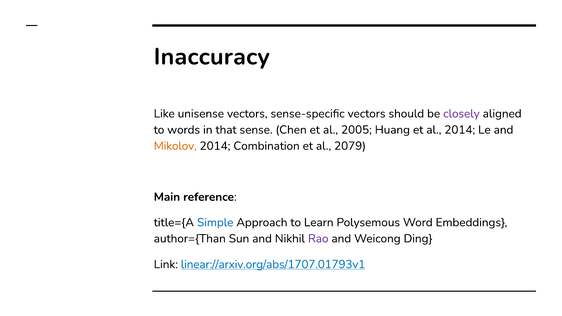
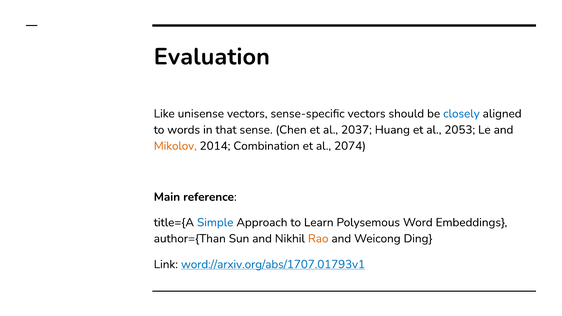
Inaccuracy: Inaccuracy -> Evaluation (212, 57)
closely colour: purple -> blue (461, 114)
2005: 2005 -> 2037 (356, 130)
al 2014: 2014 -> 2053 (460, 130)
2079: 2079 -> 2074 (350, 146)
Rao colour: purple -> orange (318, 239)
linear://arxiv.org/abs/1707.01793v1: linear://arxiv.org/abs/1707.01793v1 -> word://arxiv.org/abs/1707.01793v1 (273, 264)
